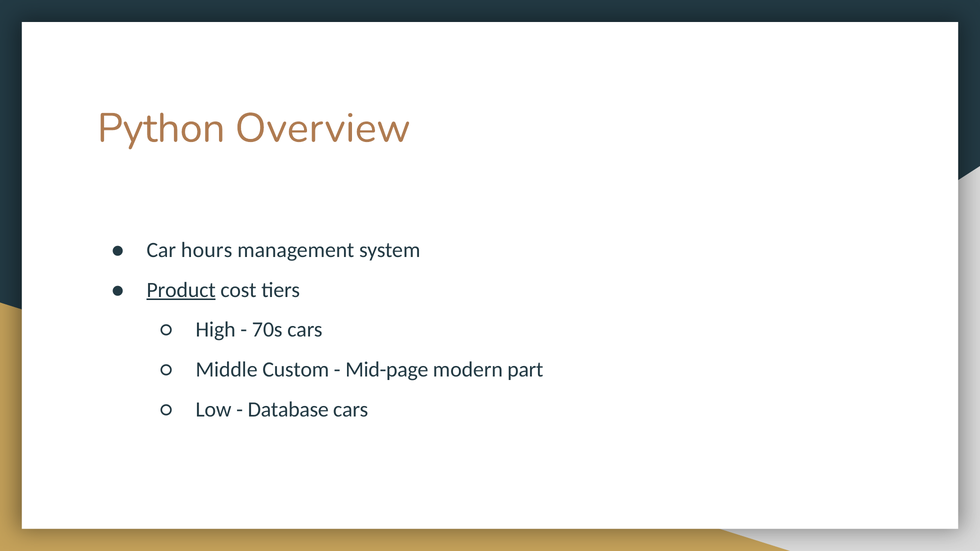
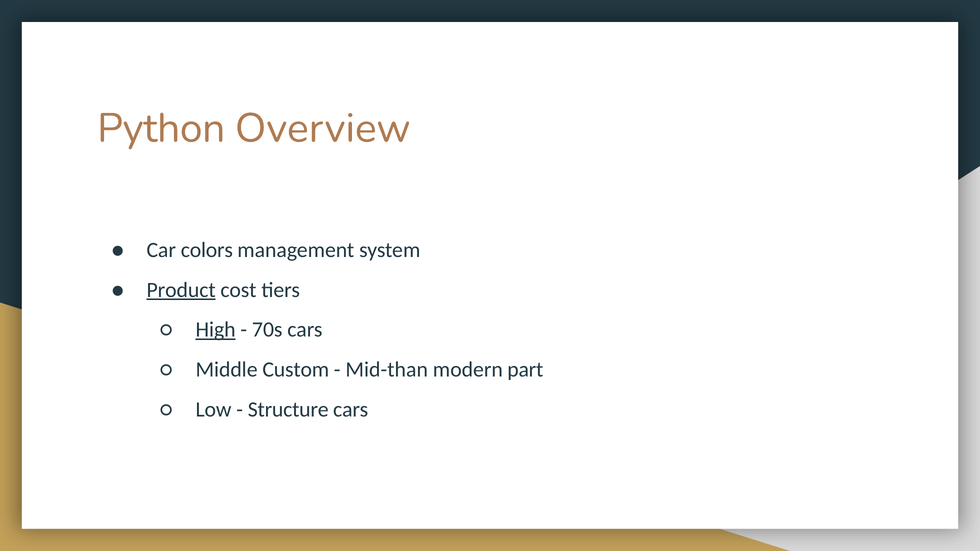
hours: hours -> colors (207, 250)
High underline: none -> present (216, 330)
Mid-page: Mid-page -> Mid-than (387, 370)
Database: Database -> Structure (288, 410)
